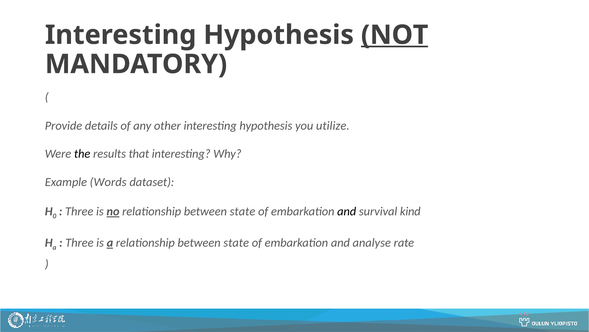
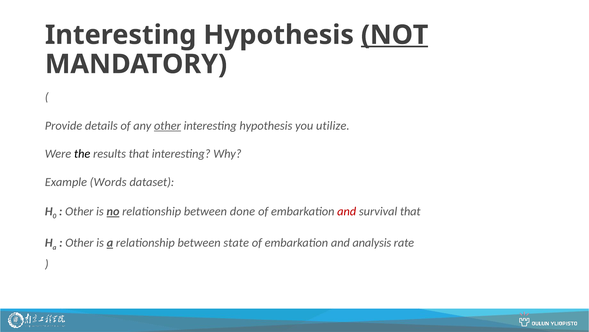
other underline: none -> present (167, 125)
Three: Three -> Other (79, 211)
no relationship between state: state -> done (242, 211)
and colour: black -> red (347, 211)
survival kind: kind -> that (410, 211)
Three: Three -> Other (79, 242)
analyse: analyse -> analysis (372, 242)
